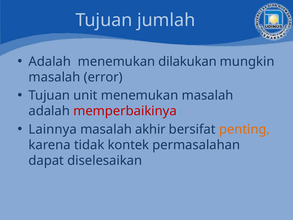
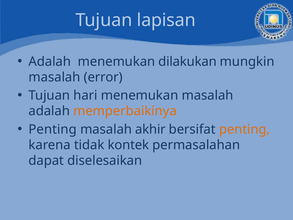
jumlah: jumlah -> lapisan (166, 20)
unit: unit -> hari (85, 95)
memperbaikinya colour: red -> orange (125, 111)
Lainnya: Lainnya -> Penting (53, 129)
